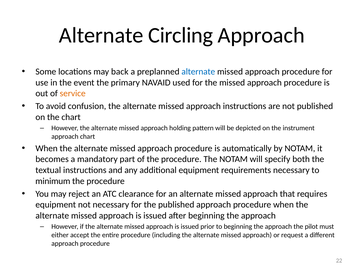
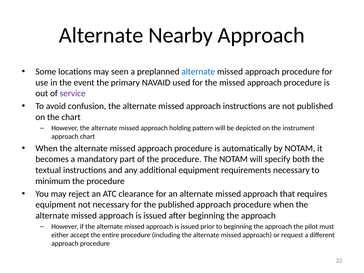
Circling: Circling -> Nearby (181, 35)
back: back -> seen (120, 72)
service colour: orange -> purple (73, 93)
